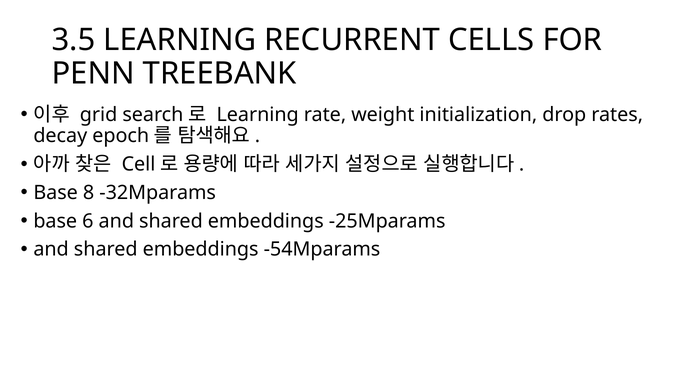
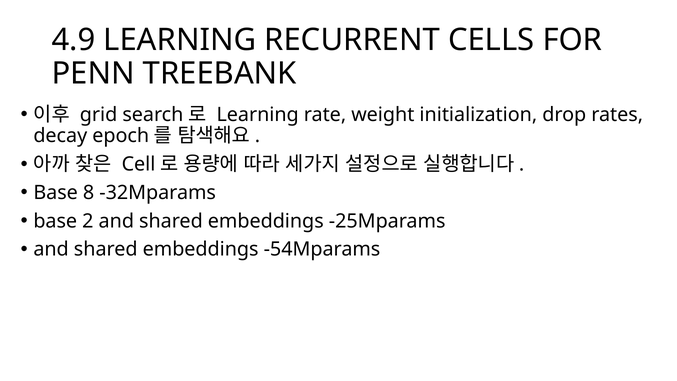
3.5: 3.5 -> 4.9 (74, 40)
6: 6 -> 2 (88, 221)
